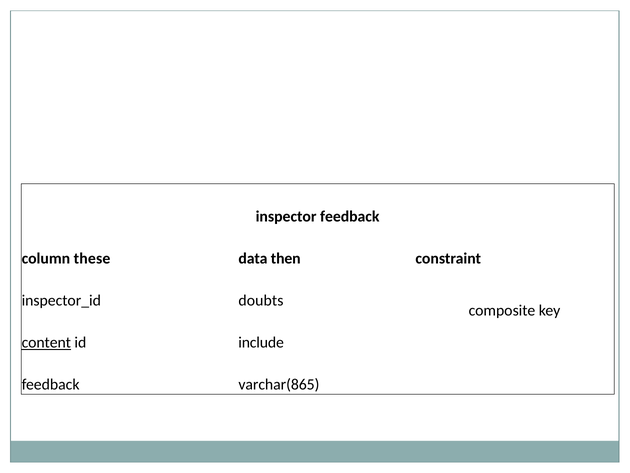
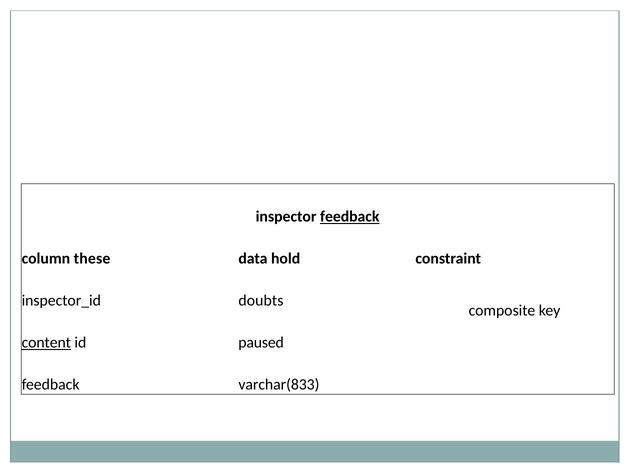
feedback underline: none -> present (350, 216)
then: then -> hold (286, 258)
include: include -> paused (261, 342)
varchar(865: varchar(865 -> varchar(833 (279, 384)
